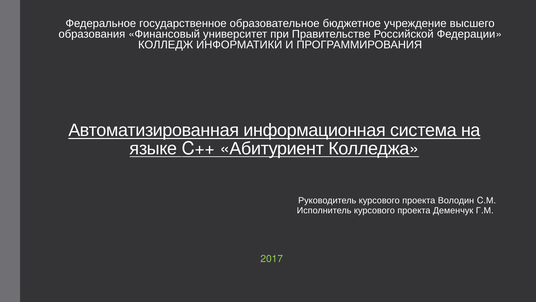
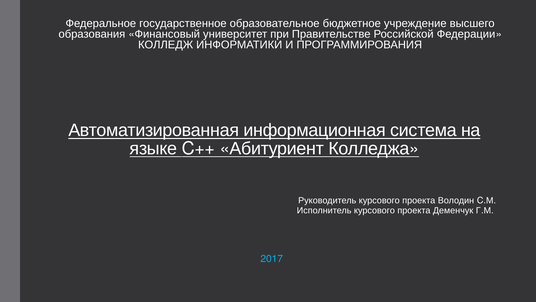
2017 colour: light green -> light blue (272, 258)
